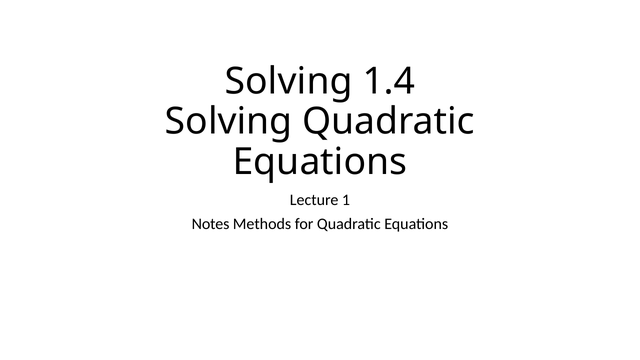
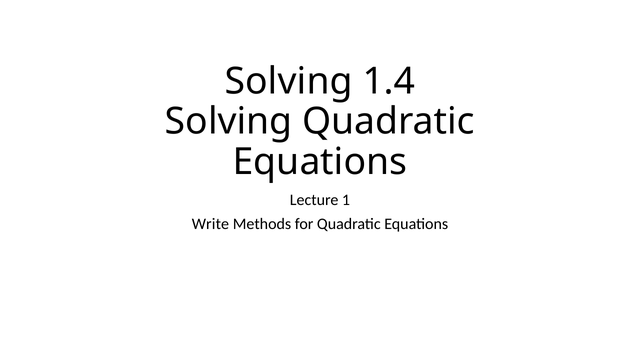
Notes: Notes -> Write (210, 224)
